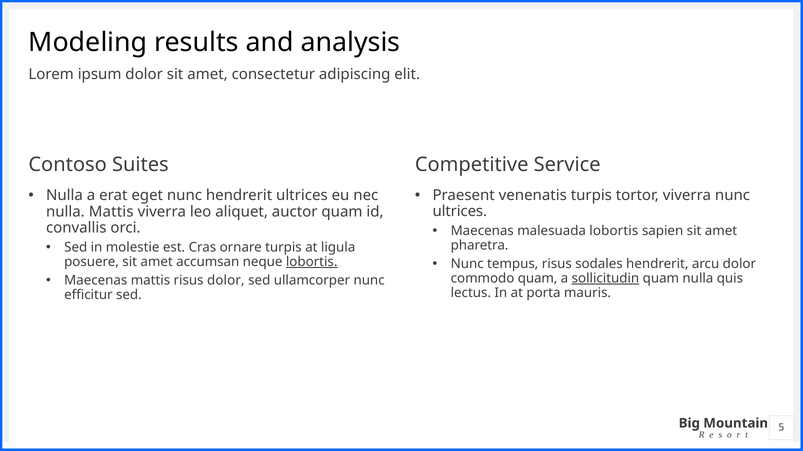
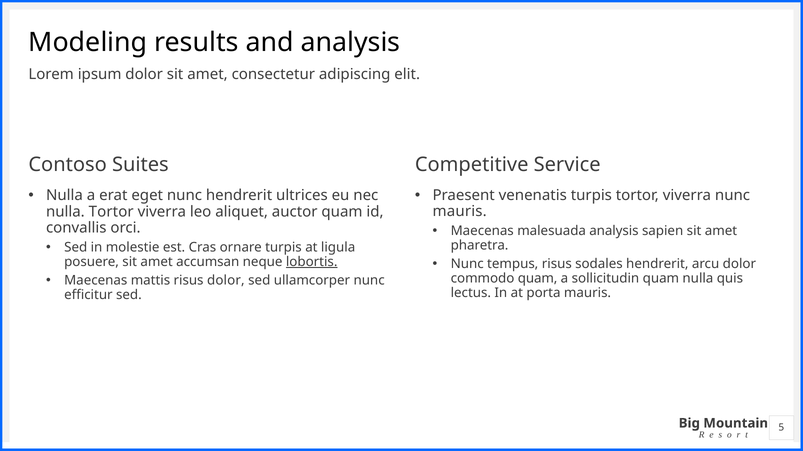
ultrices: ultrices -> mauris (460, 212)
nulla Mattis: Mattis -> Tortor (111, 212)
malesuada lobortis: lobortis -> analysis (614, 231)
sollicitudin underline: present -> none (605, 279)
